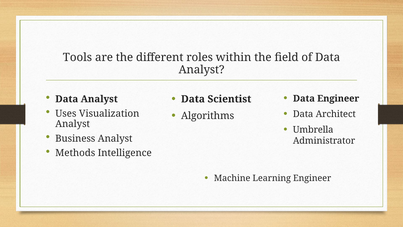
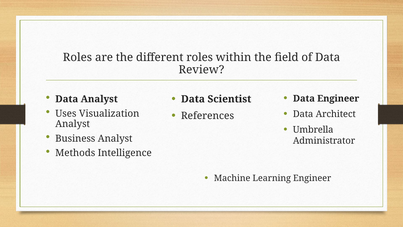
Tools: Tools -> Roles (77, 57)
Analyst: Analyst -> Review (201, 69)
Algorithms: Algorithms -> References (208, 116)
